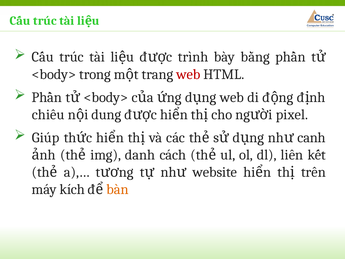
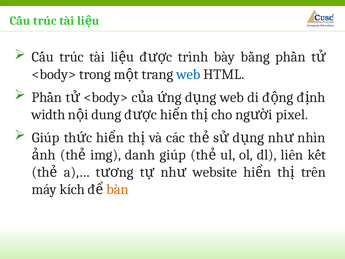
web colour: red -> blue (188, 74)
chiều: chiều -> width (48, 114)
canh: canh -> nhìn (311, 137)
danh cách: cách -> giúp (173, 155)
